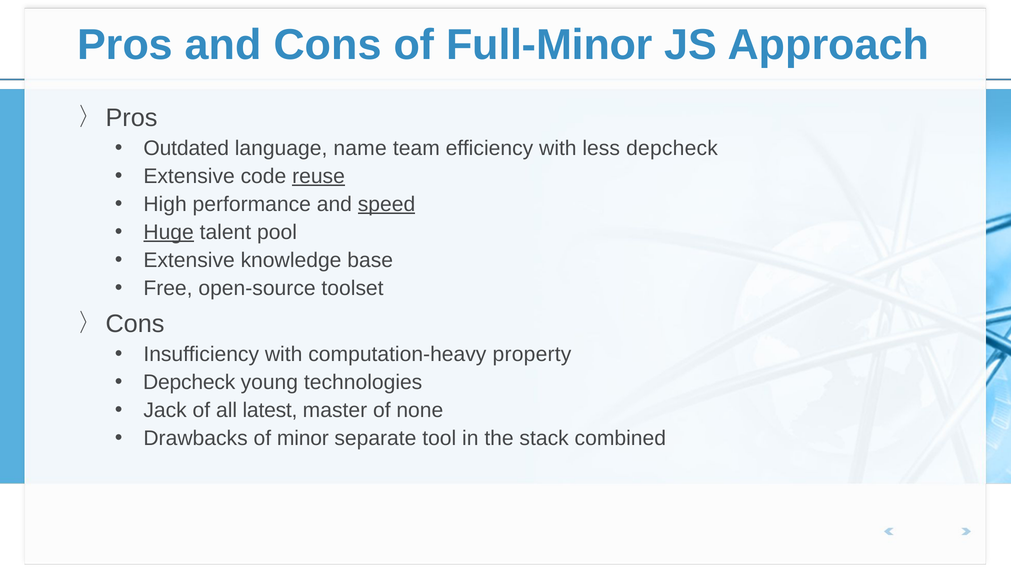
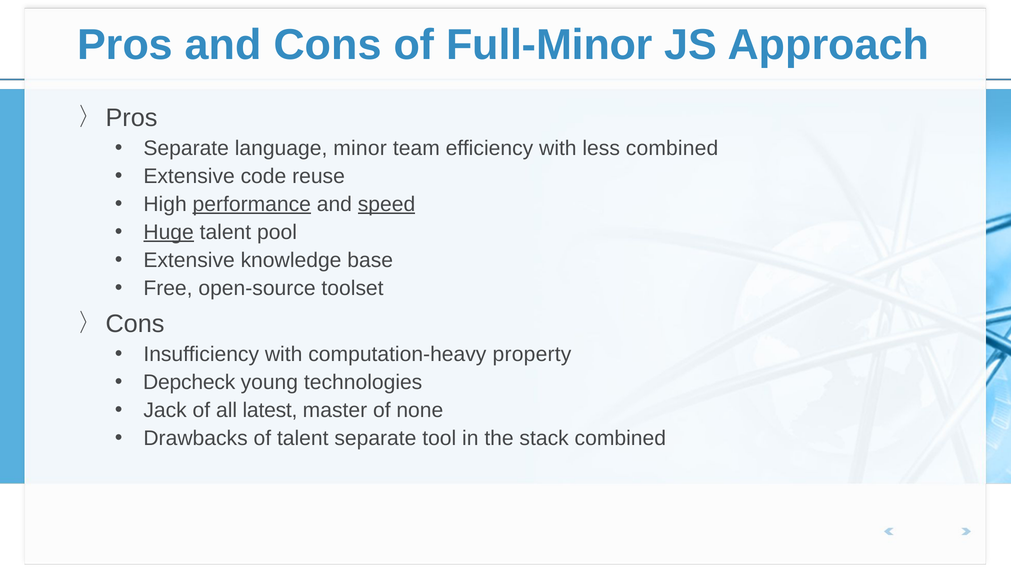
Outdated: Outdated -> Separate (186, 148)
name: name -> minor (360, 148)
less depcheck: depcheck -> combined (672, 148)
reuse underline: present -> none (319, 176)
performance underline: none -> present (252, 204)
of minor: minor -> talent (303, 438)
